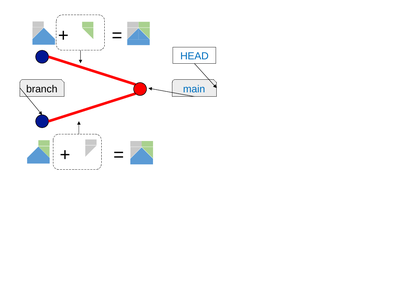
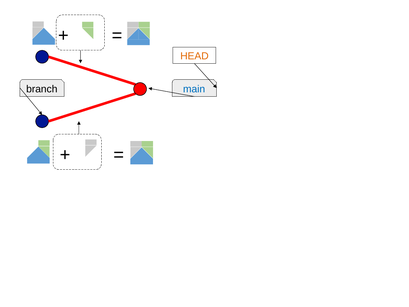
HEAD colour: blue -> orange (194, 56)
